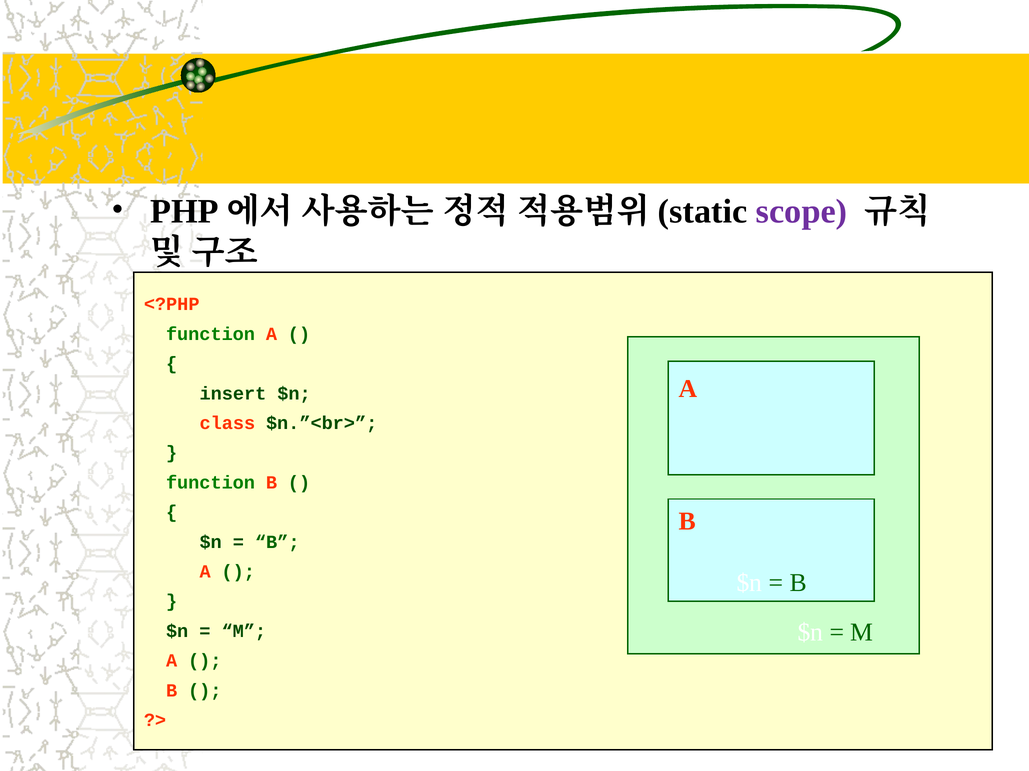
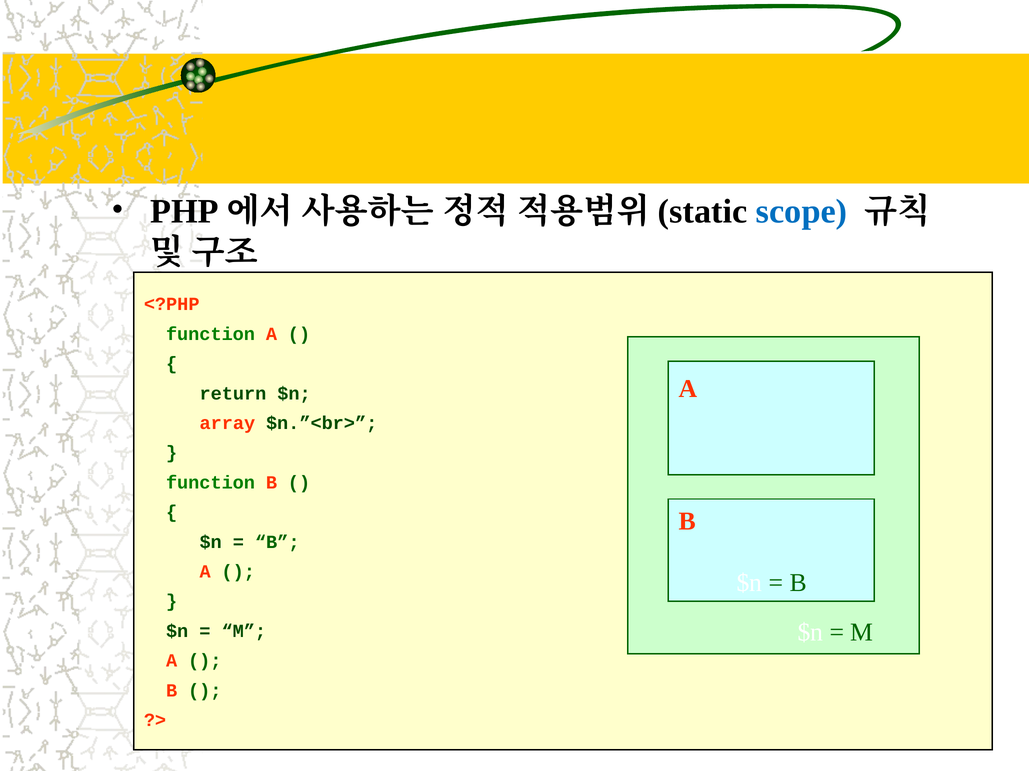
scope colour: purple -> blue (802, 211)
insert: insert -> return (233, 394)
class: class -> array (227, 423)
